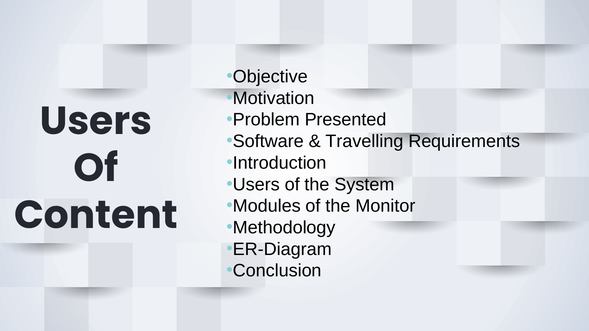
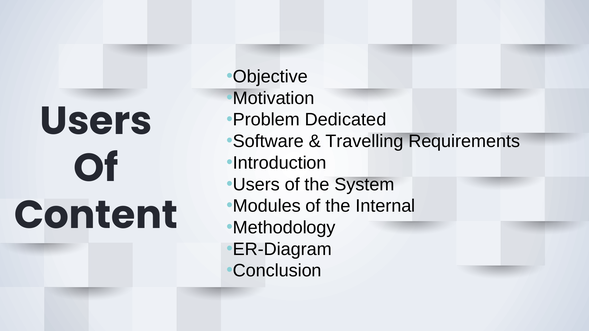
Presented: Presented -> Dedicated (346, 120)
Monitor: Monitor -> Internal (385, 206)
